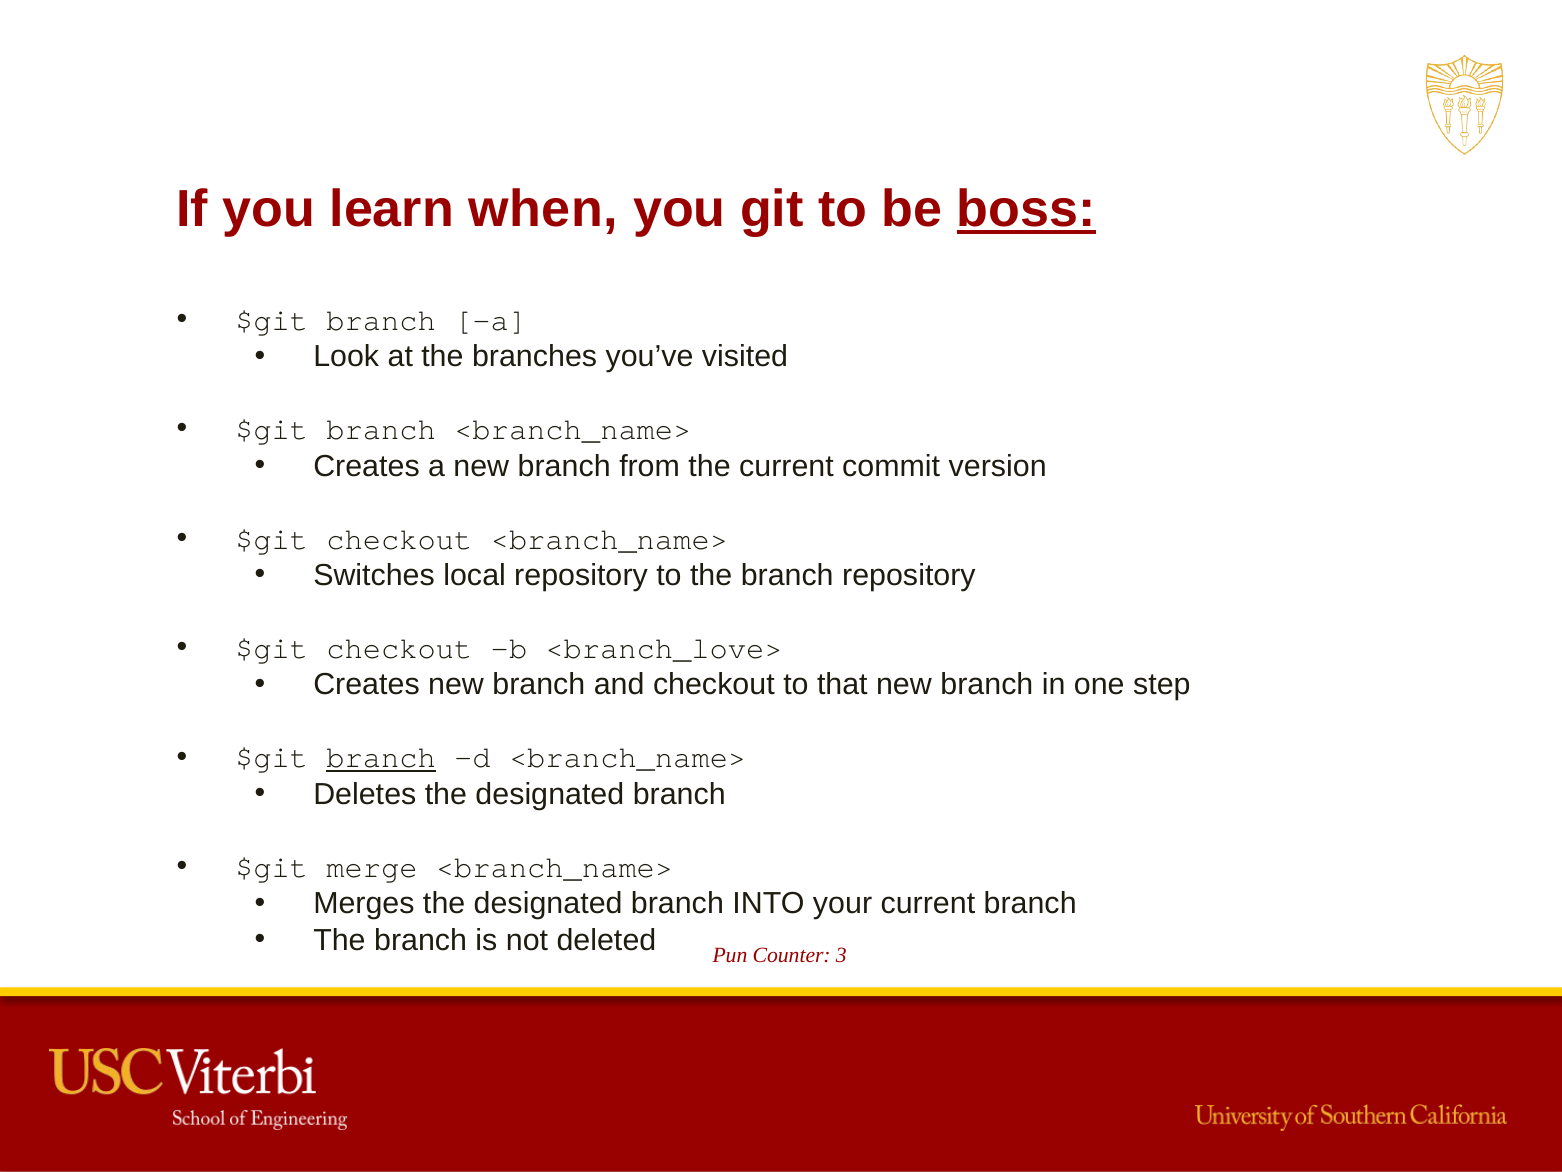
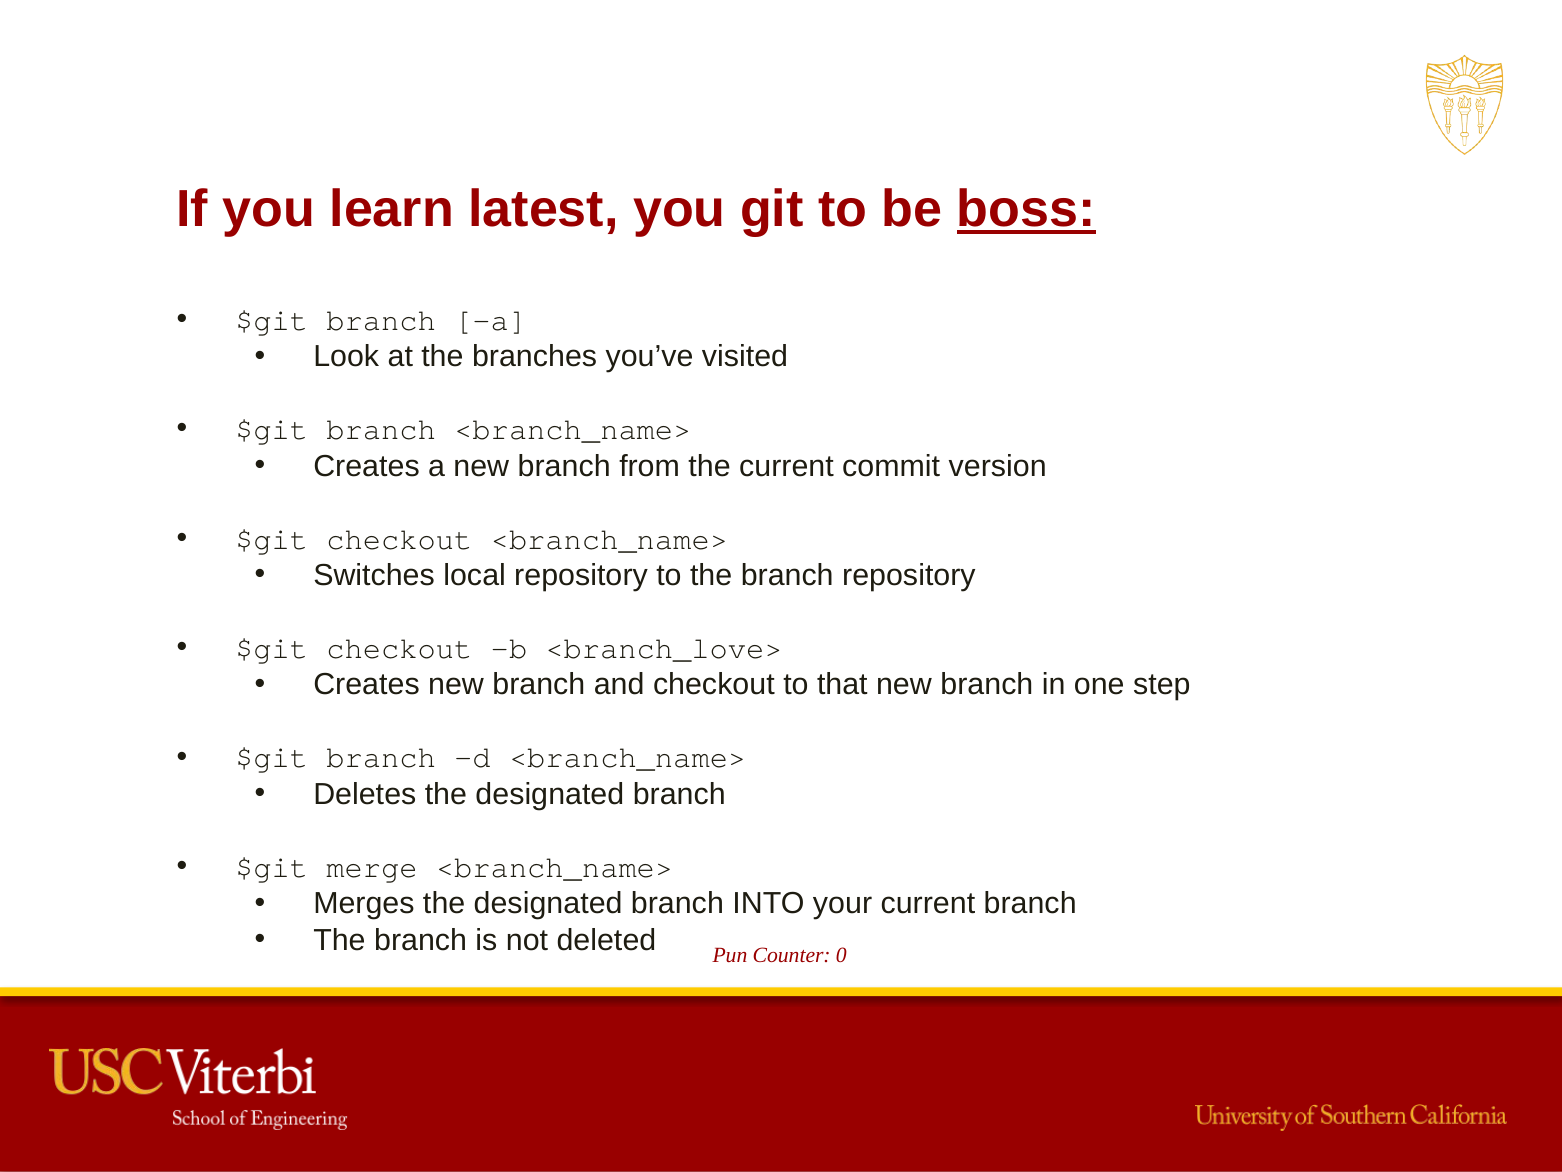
when: when -> latest (544, 210)
branch underline: present -> none (381, 758)
3: 3 -> 0 (841, 955)
